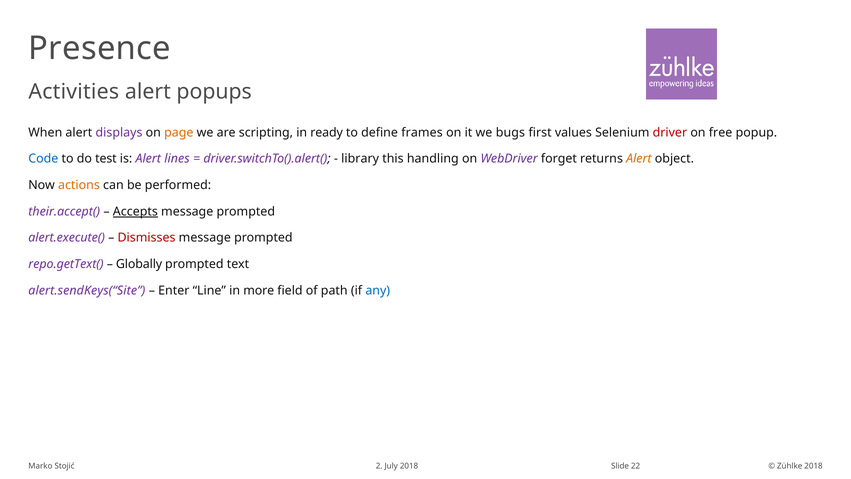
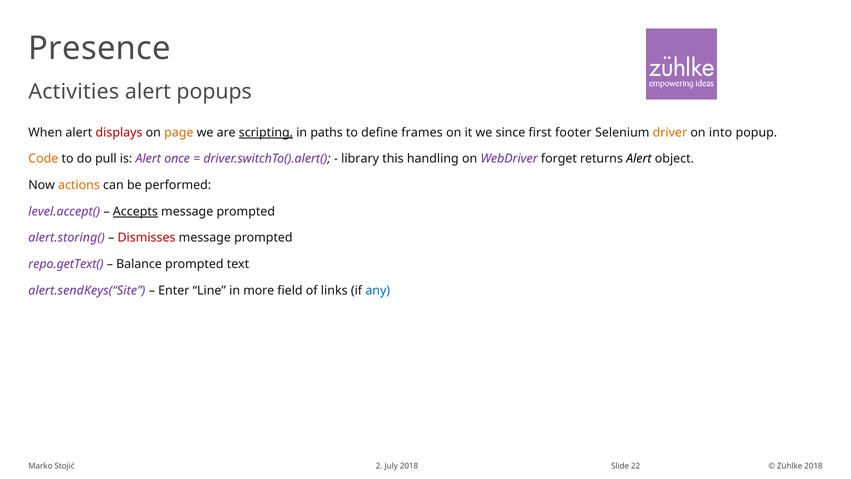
displays colour: purple -> red (119, 132)
scripting underline: none -> present (266, 132)
ready: ready -> paths (327, 132)
bugs: bugs -> since (510, 132)
values: values -> footer (573, 132)
driver colour: red -> orange (670, 132)
free: free -> into (721, 132)
Code colour: blue -> orange (43, 159)
test: test -> pull (106, 159)
lines: lines -> once (177, 159)
Alert colour: orange -> black (639, 159)
their.accept(: their.accept( -> level.accept( (64, 211)
alert.execute(: alert.execute( -> alert.storing( (67, 238)
Globally: Globally -> Balance (139, 264)
path: path -> links (334, 290)
